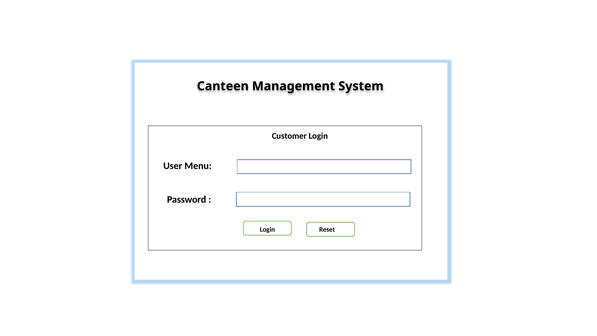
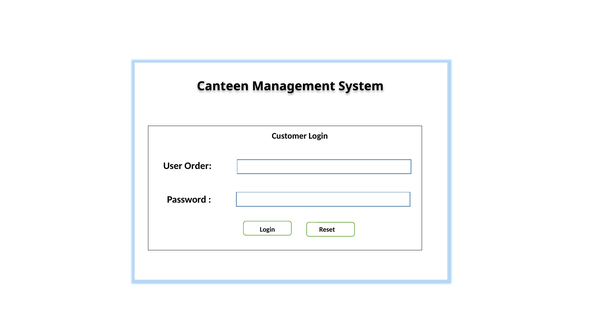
Menu: Menu -> Order (198, 166)
